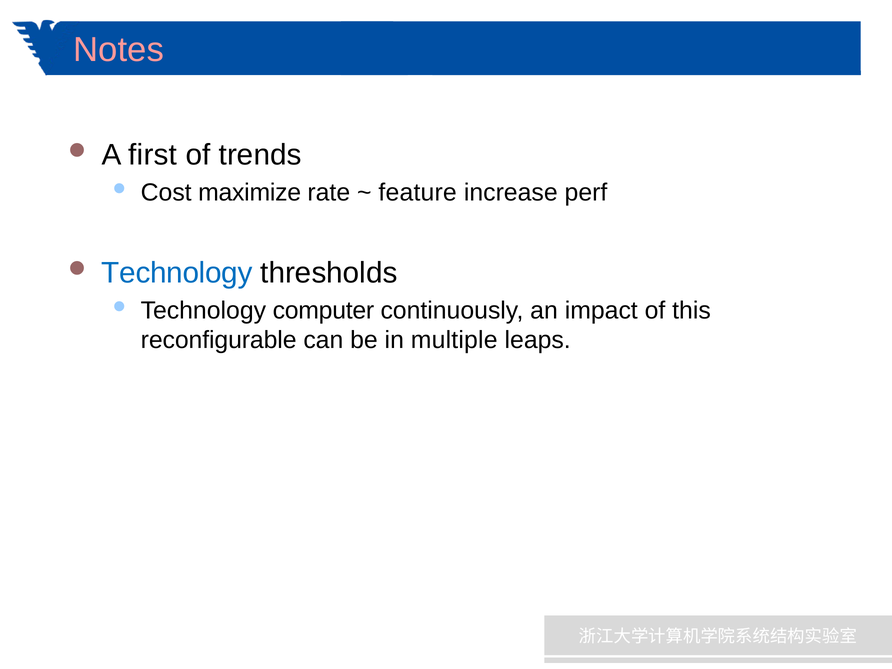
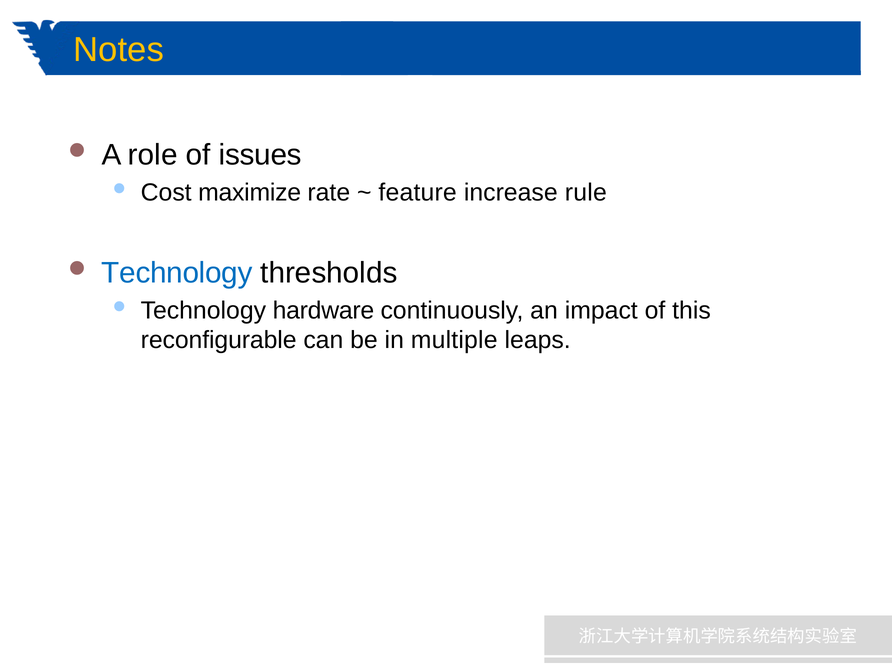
Notes colour: pink -> yellow (119, 50)
first: first -> role (153, 155)
trends: trends -> issues (260, 155)
perf: perf -> rule (586, 192)
computer: computer -> hardware (323, 310)
